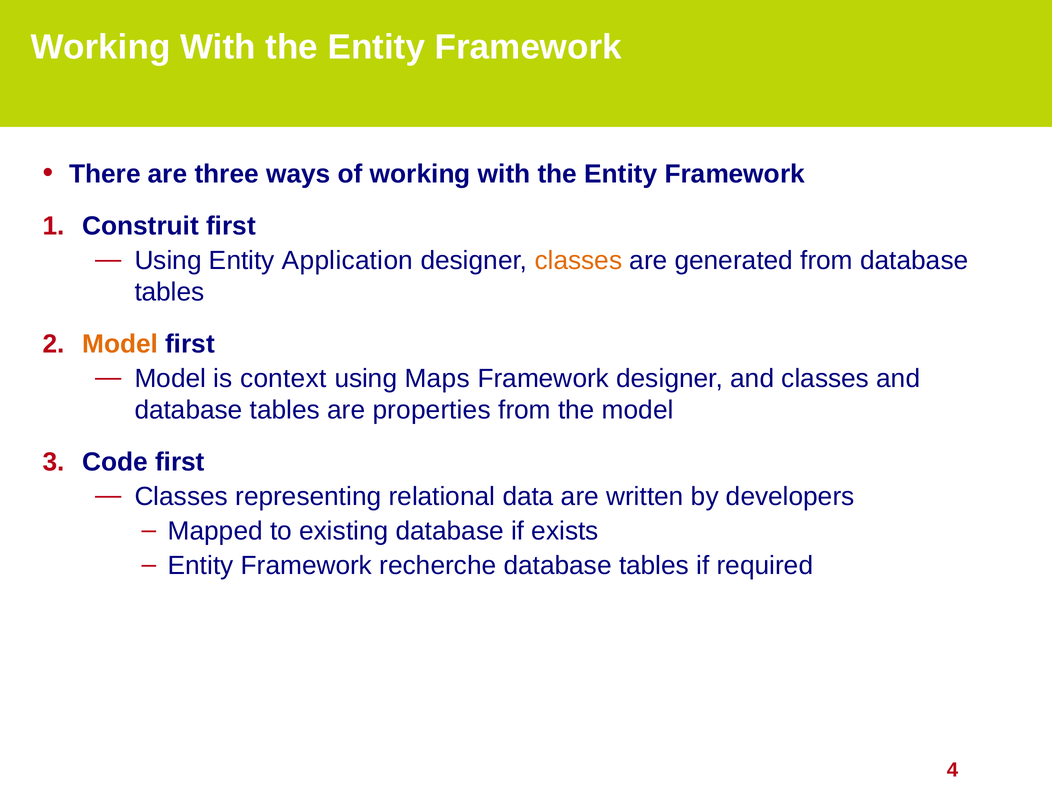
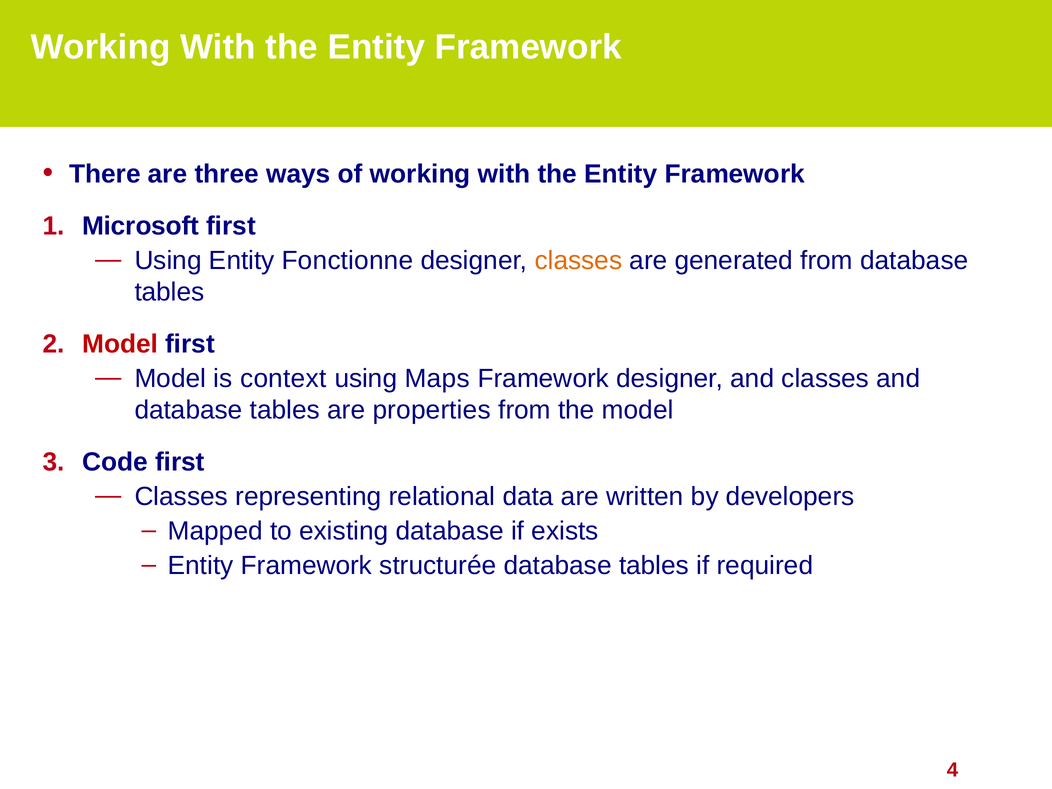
Construit: Construit -> Microsoft (141, 226)
Application: Application -> Fonctionne (348, 260)
Model colour: orange -> red (120, 344)
recherche: recherche -> structurée (438, 566)
